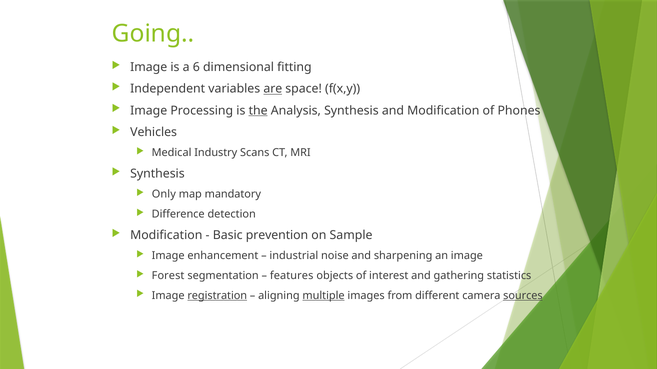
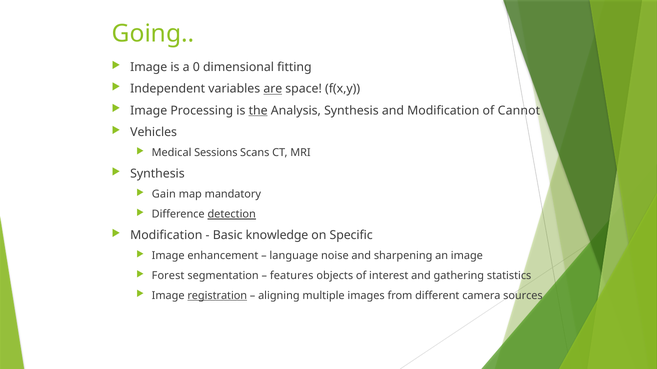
6: 6 -> 0 (196, 67)
Phones: Phones -> Cannot (519, 111)
Industry: Industry -> Sessions (216, 153)
Only: Only -> Gain (164, 195)
detection underline: none -> present (232, 215)
prevention: prevention -> knowledge (277, 235)
Sample: Sample -> Specific (351, 235)
industrial: industrial -> language (294, 256)
multiple underline: present -> none (324, 296)
sources underline: present -> none (523, 296)
